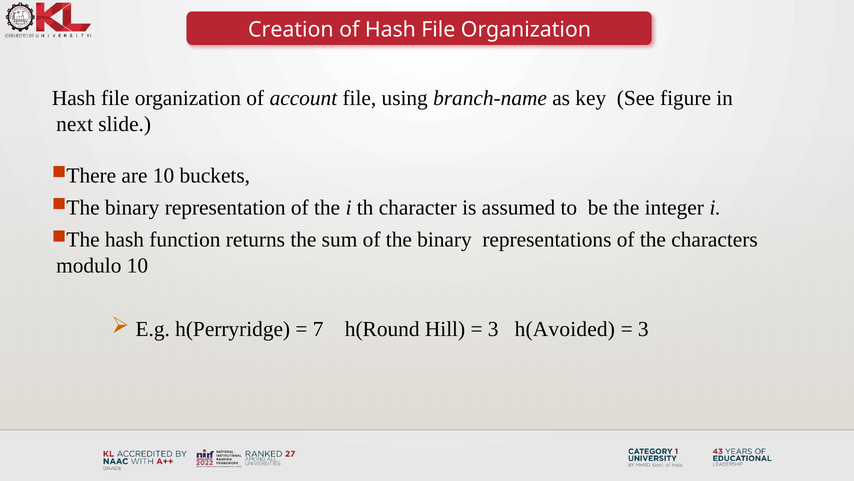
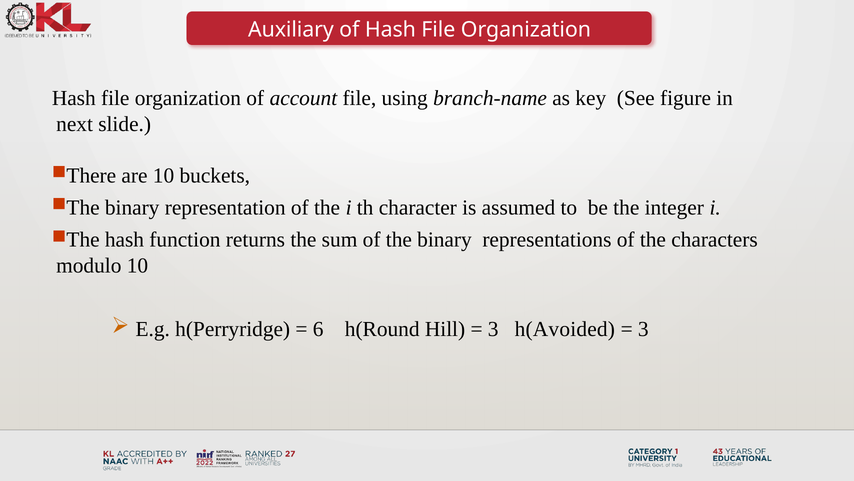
Creation: Creation -> Auxiliary (291, 30)
7: 7 -> 6 (318, 329)
